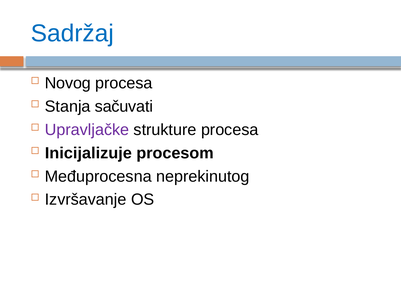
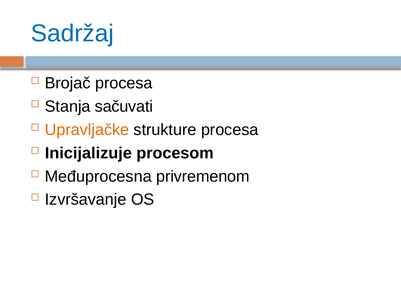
Novog: Novog -> Brojač (68, 83)
Upravljačke colour: purple -> orange (87, 130)
neprekinutog: neprekinutog -> privremenom (203, 176)
